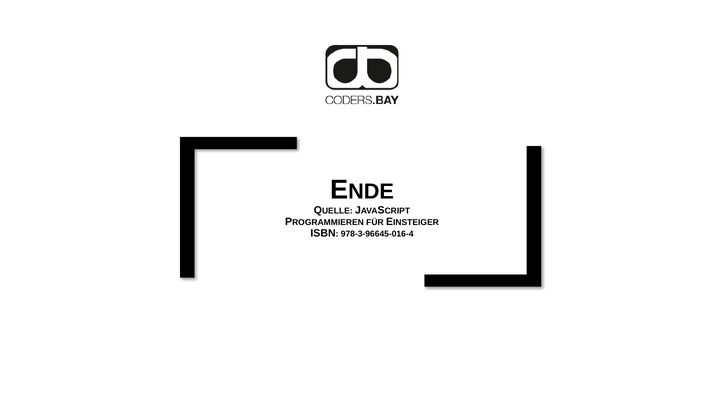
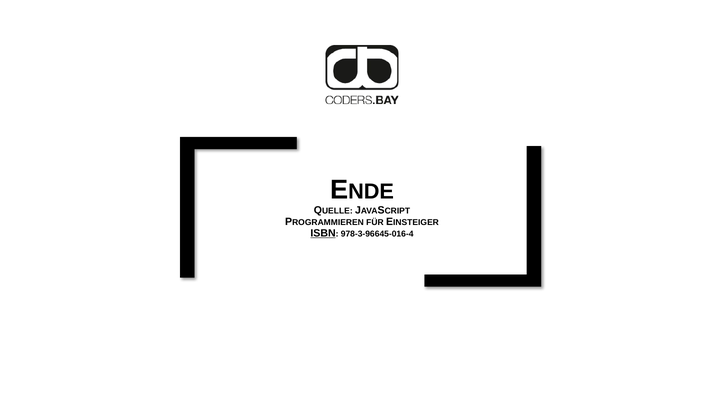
ISBN underline: none -> present (323, 233)
